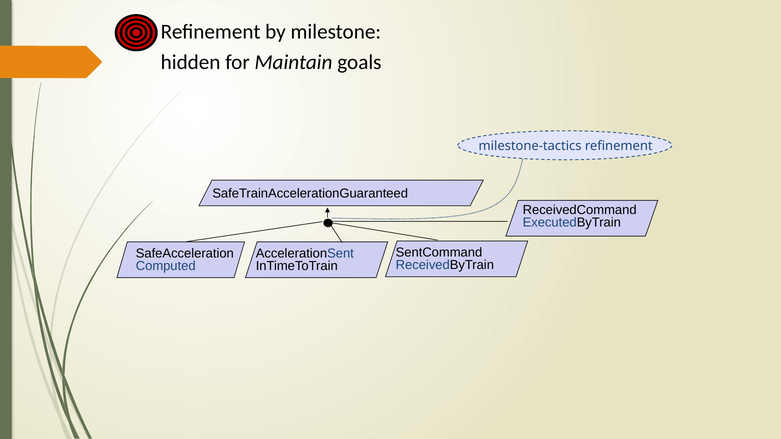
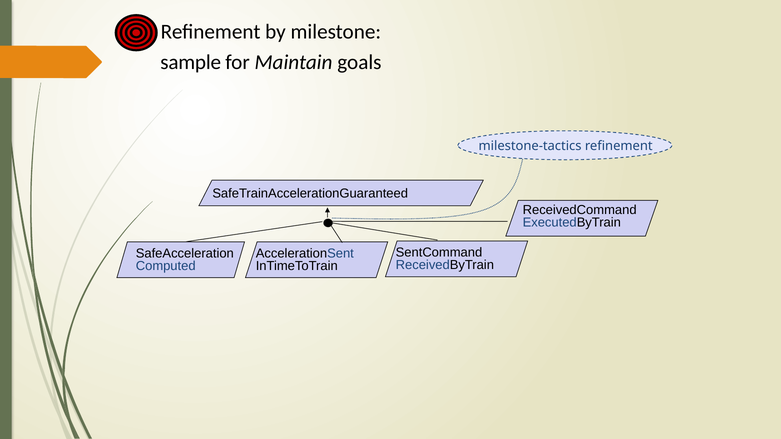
hidden: hidden -> sample (191, 62)
